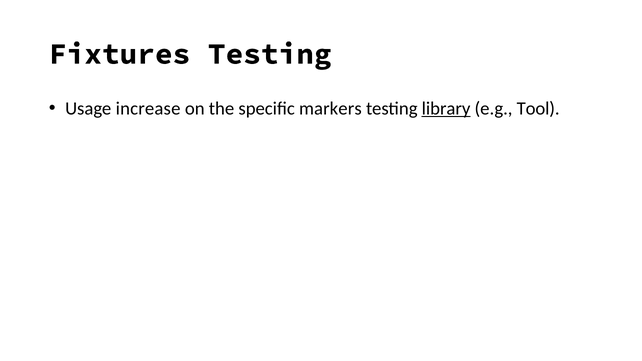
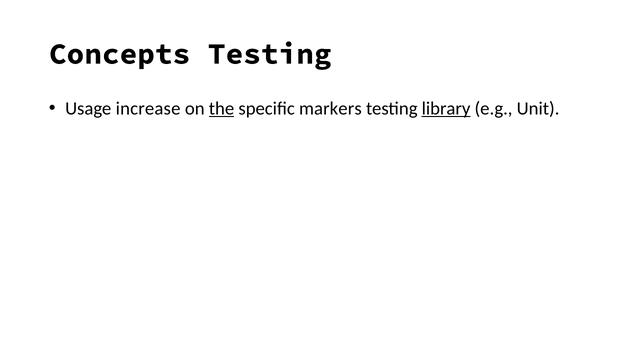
Fixtures: Fixtures -> Concepts (120, 54)
the underline: none -> present (222, 109)
Tool: Tool -> Unit (538, 109)
